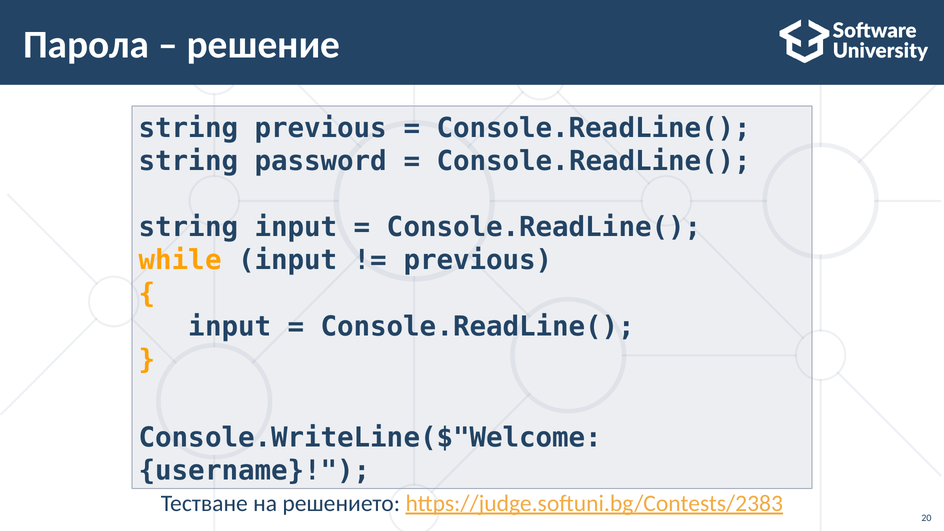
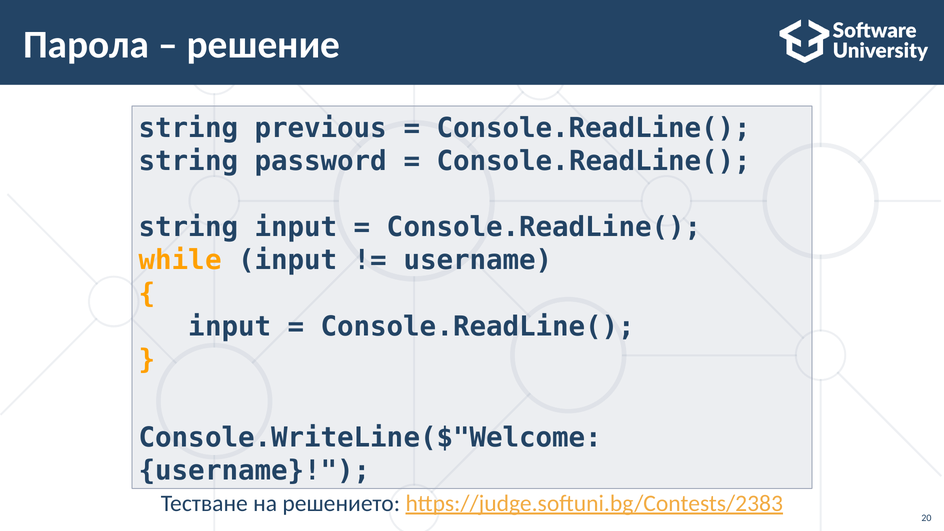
previous: previous -> username (478, 260)
